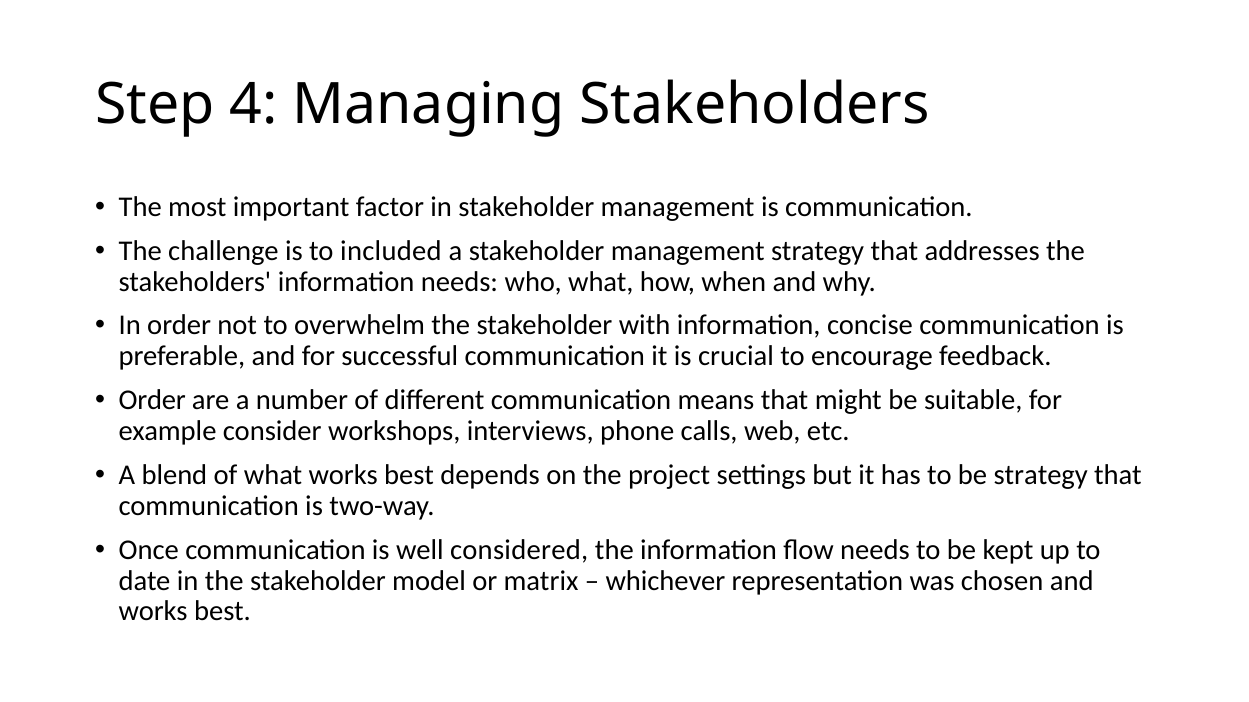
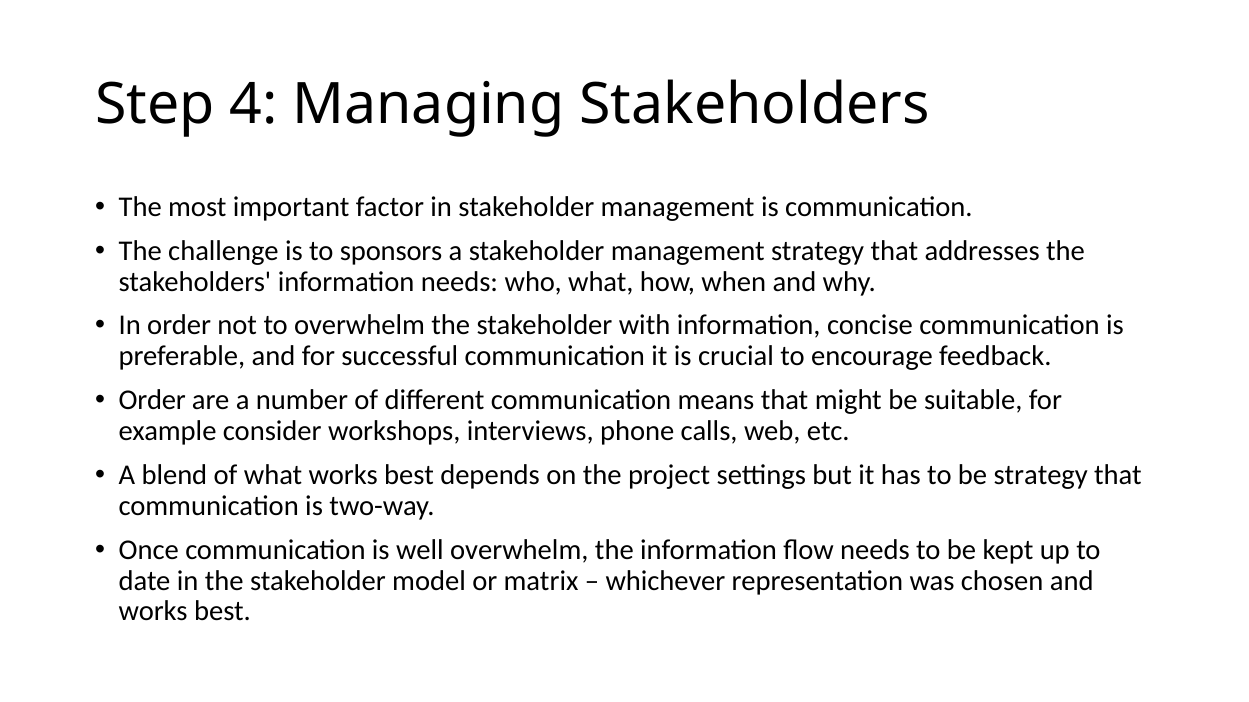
included: included -> sponsors (391, 251)
well considered: considered -> overwhelm (519, 550)
